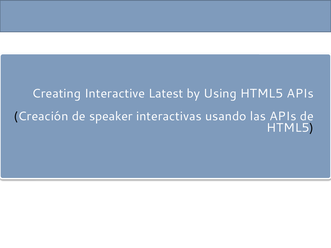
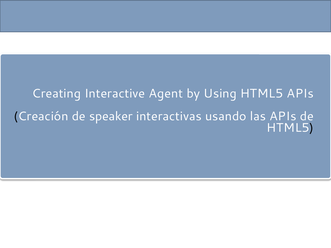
Latest: Latest -> Agent (166, 94)
